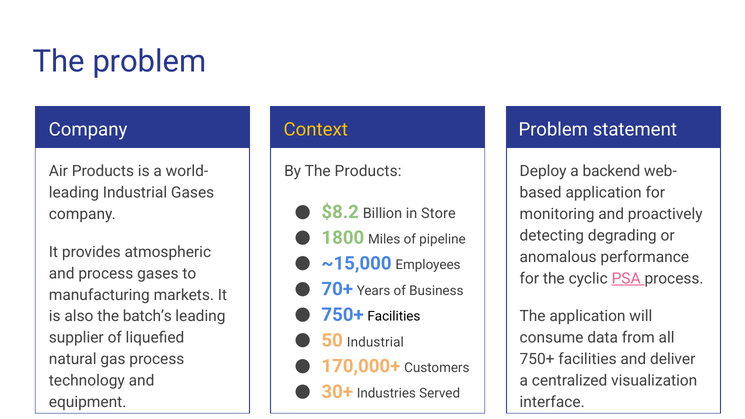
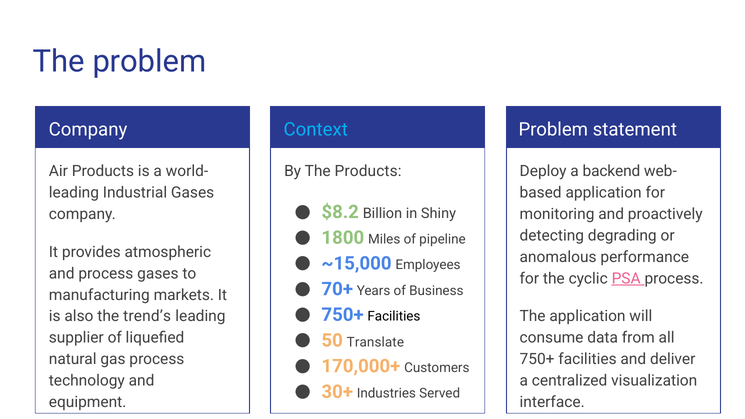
Context colour: yellow -> light blue (316, 130)
Store: Store -> Shiny (438, 213)
batch’s: batch’s -> trend’s (147, 316)
50 Industrial: Industrial -> Translate (375, 342)
